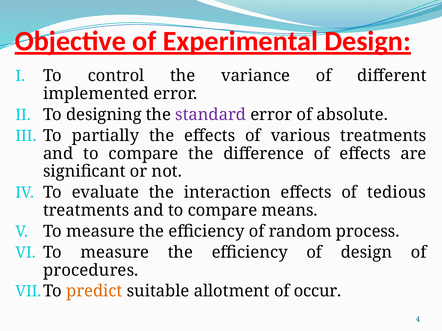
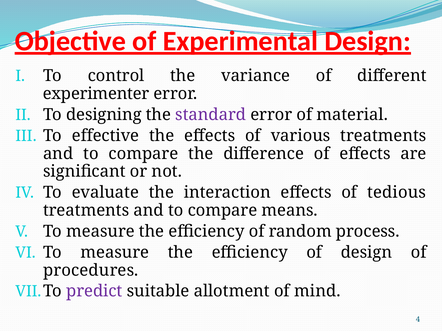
implemented: implemented -> experimenter (96, 94)
absolute: absolute -> material (352, 115)
partially: partially -> effective (106, 136)
predict colour: orange -> purple (94, 292)
occur: occur -> mind (317, 292)
